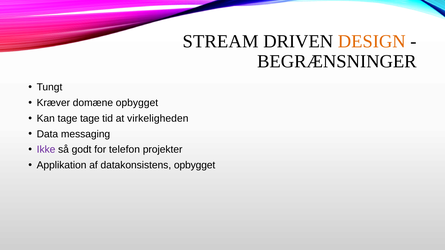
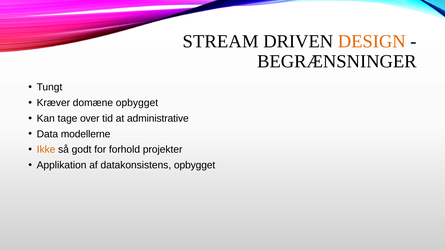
tage tage: tage -> over (90, 119)
virkeligheden: virkeligheden -> administrative (158, 119)
messaging: messaging -> modellerne (86, 134)
Ikke colour: purple -> orange (46, 150)
telefon: telefon -> forhold (125, 150)
